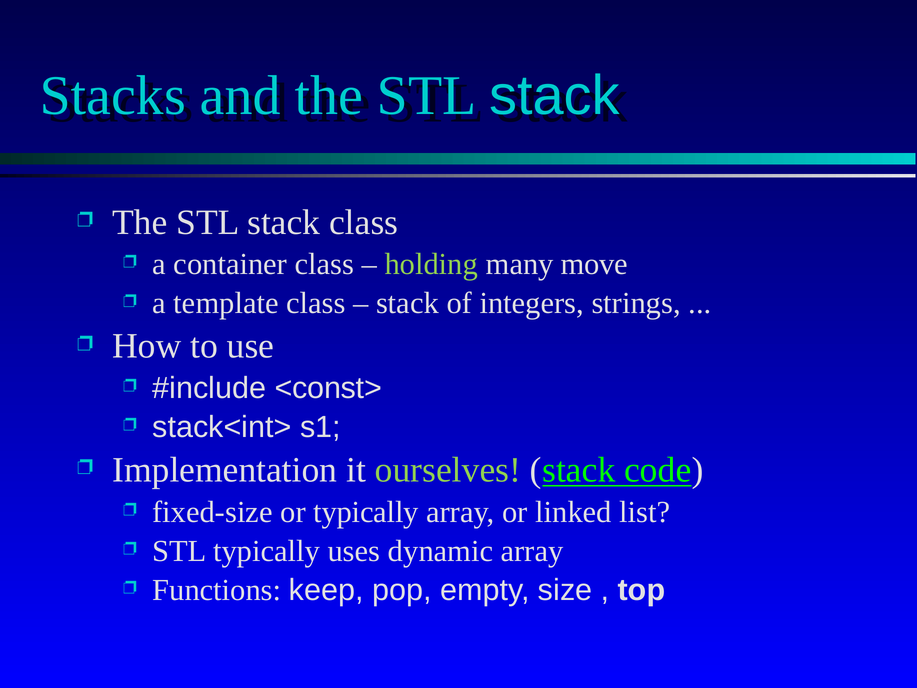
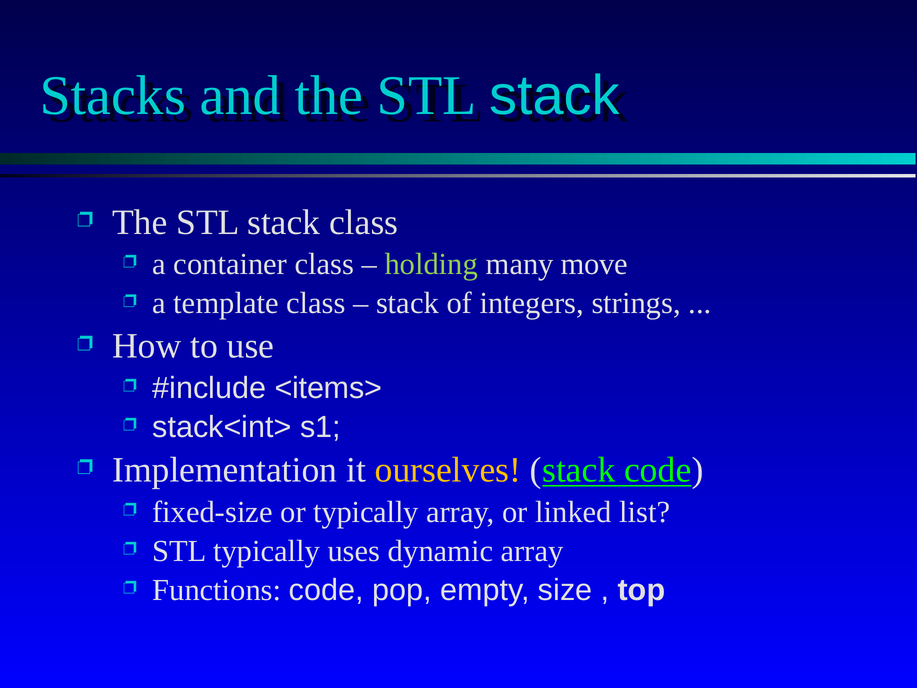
<const>: <const> -> <items> (328, 388)
ourselves colour: light green -> yellow (448, 470)
Functions keep: keep -> code (326, 590)
